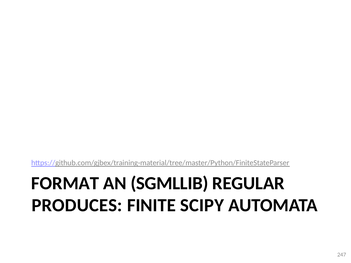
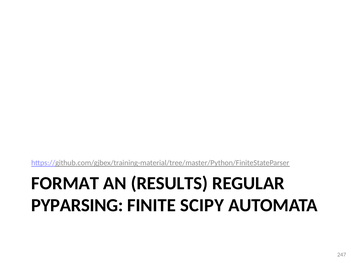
SGMLLIB: SGMLLIB -> RESULTS (169, 183)
PRODUCES: PRODUCES -> PYPARSING (77, 206)
